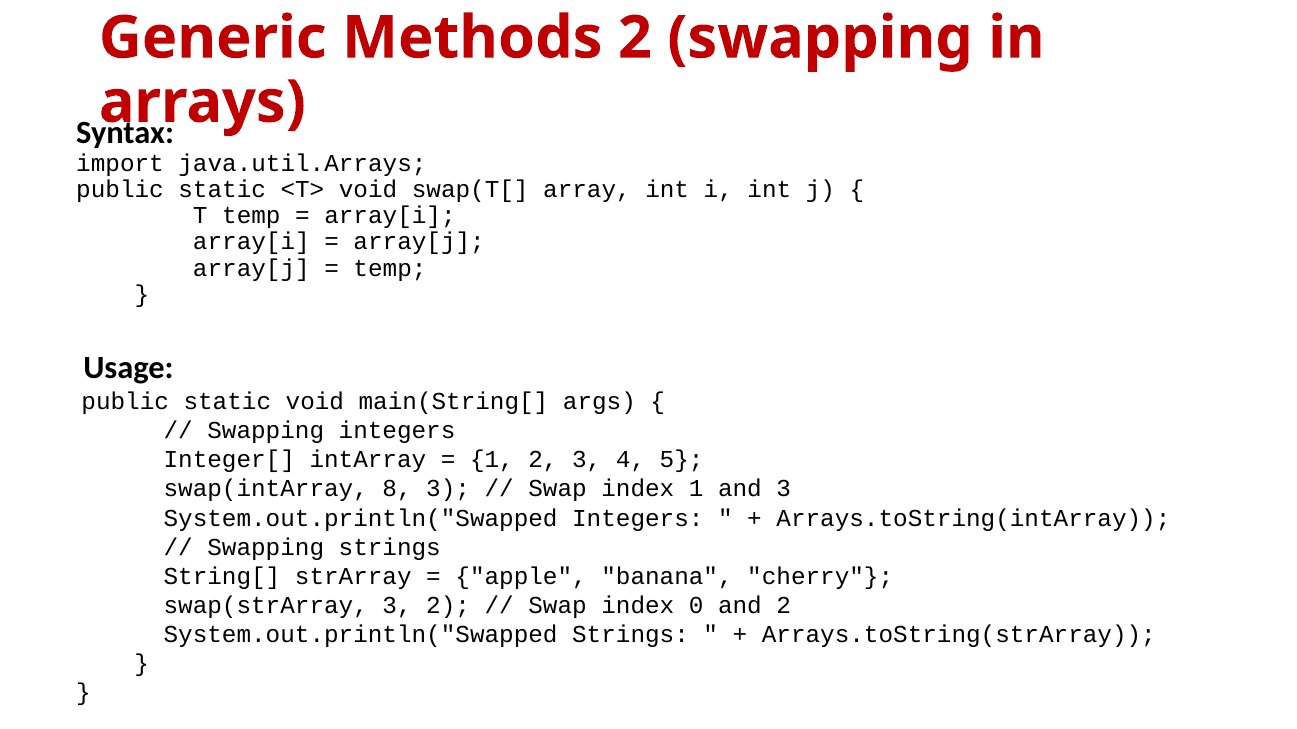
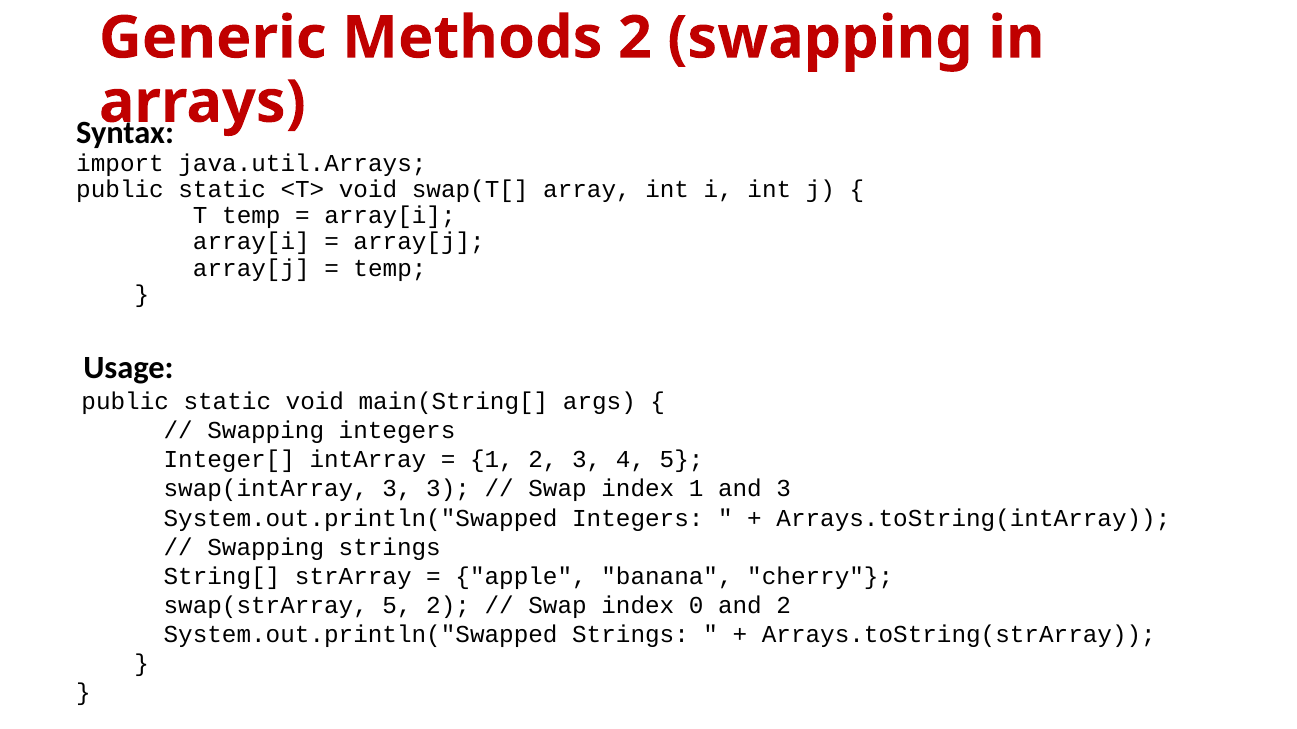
swap(intArray 8: 8 -> 3 (397, 489)
swap(strArray 3: 3 -> 5 (397, 606)
